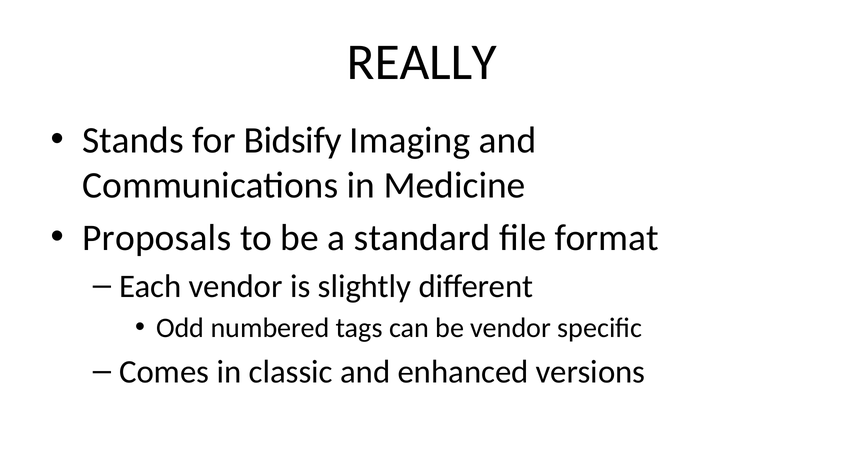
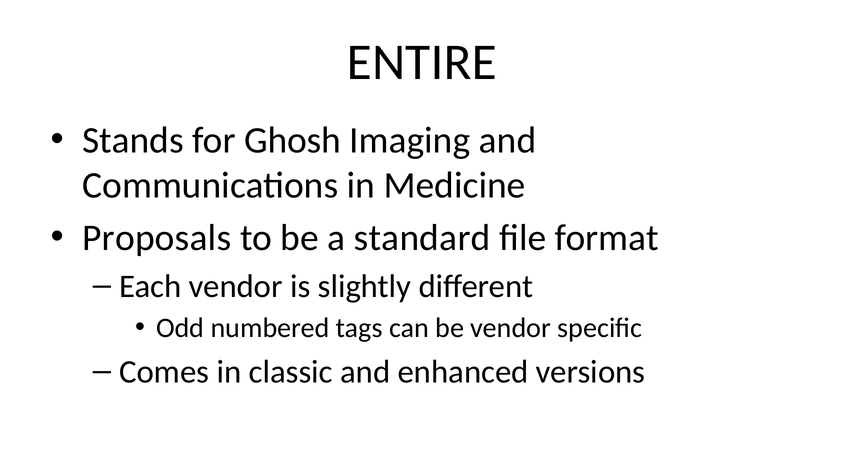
REALLY: REALLY -> ENTIRE (422, 62)
Bidsify: Bidsify -> Ghosh (293, 140)
